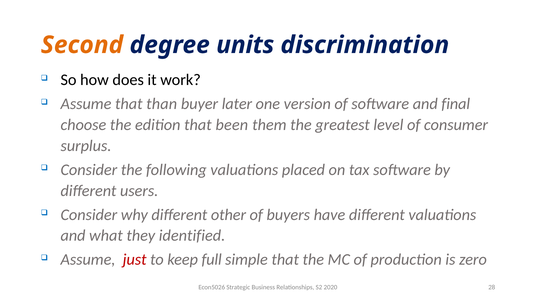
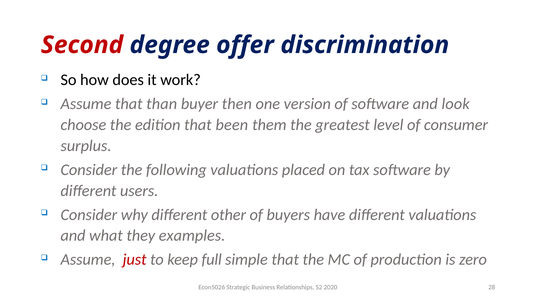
Second colour: orange -> red (82, 45)
units: units -> offer (245, 45)
later: later -> then (237, 104)
final: final -> look (456, 104)
identified: identified -> examples (192, 236)
